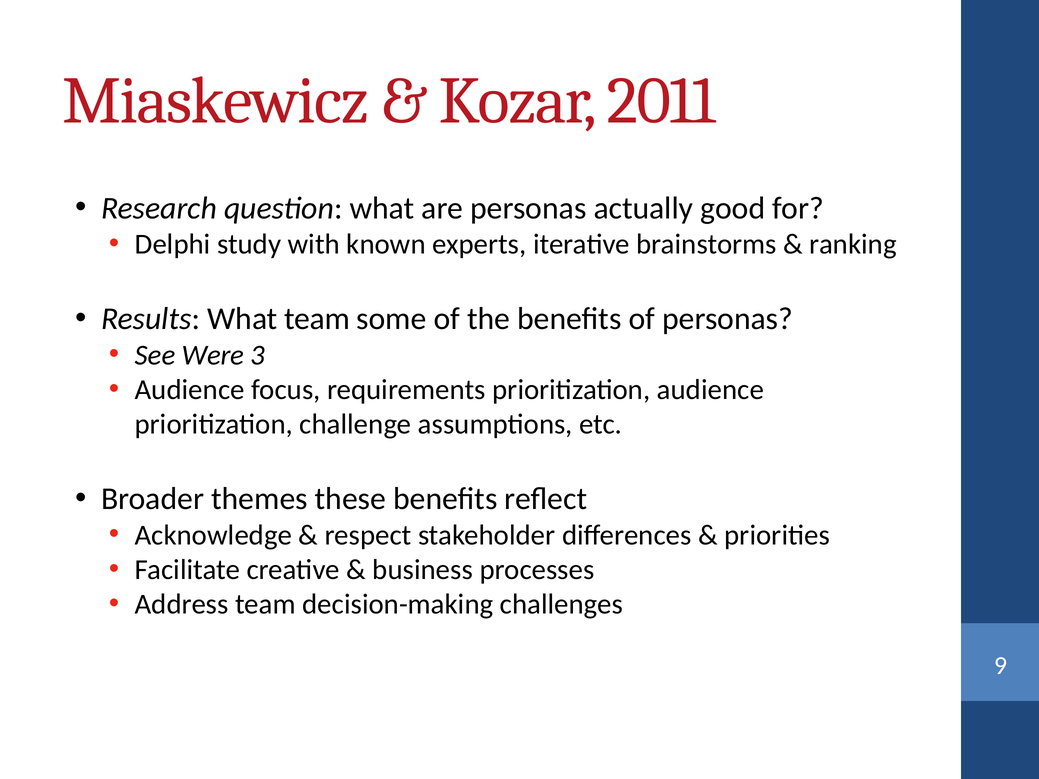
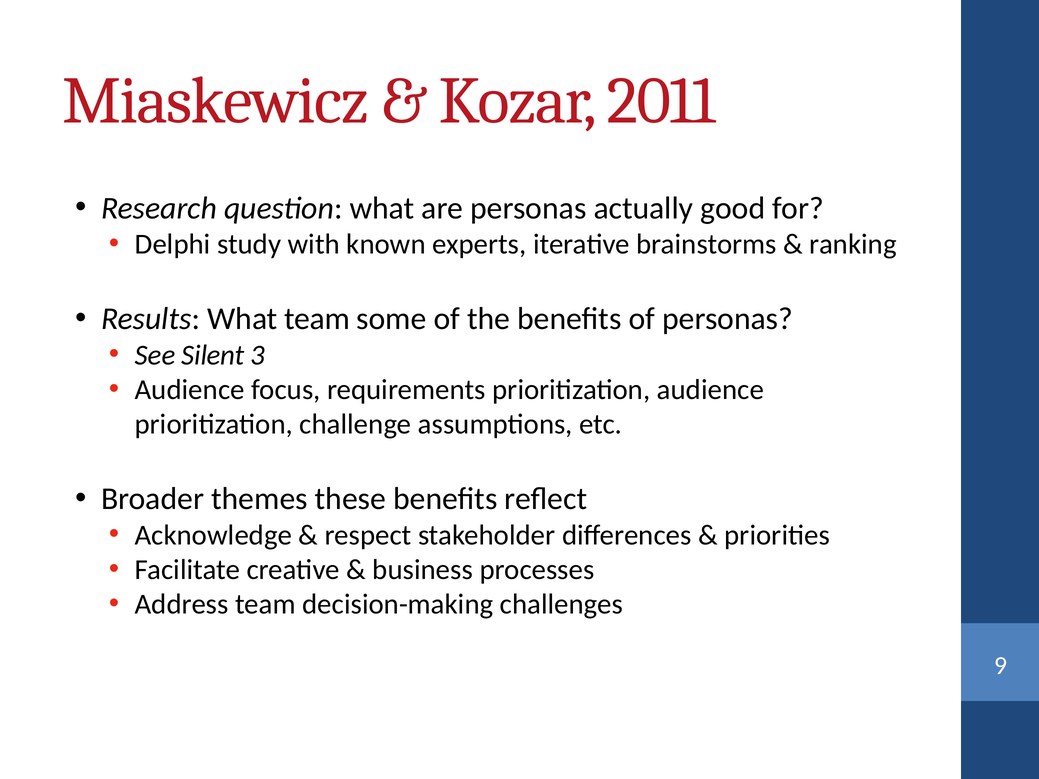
Were: Were -> Silent (213, 355)
